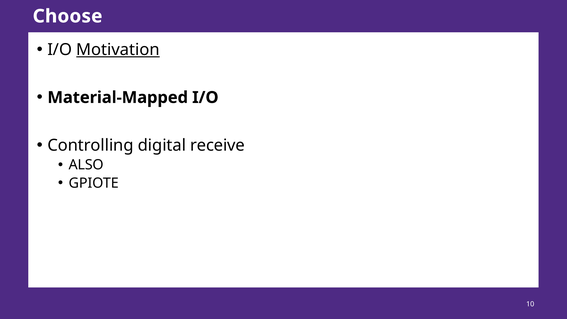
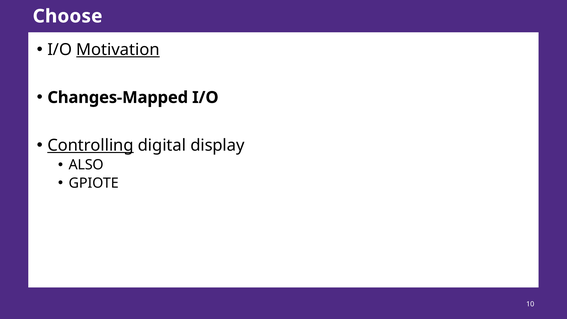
Material-Mapped: Material-Mapped -> Changes-Mapped (118, 97)
Controlling underline: none -> present (91, 145)
receive: receive -> display (217, 145)
